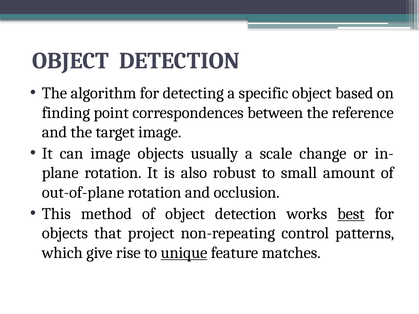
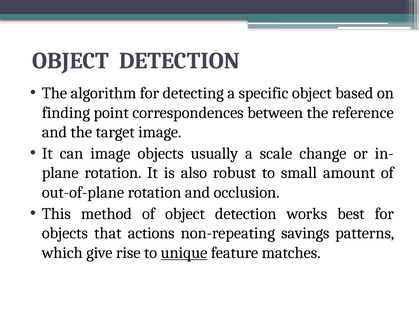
best underline: present -> none (351, 214)
project: project -> actions (151, 233)
control: control -> savings (305, 233)
